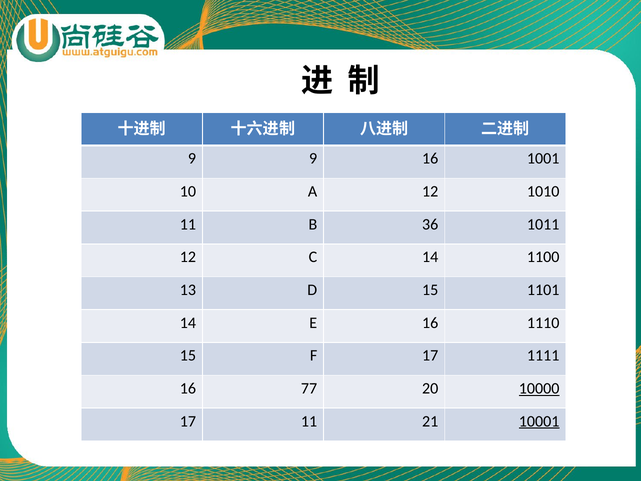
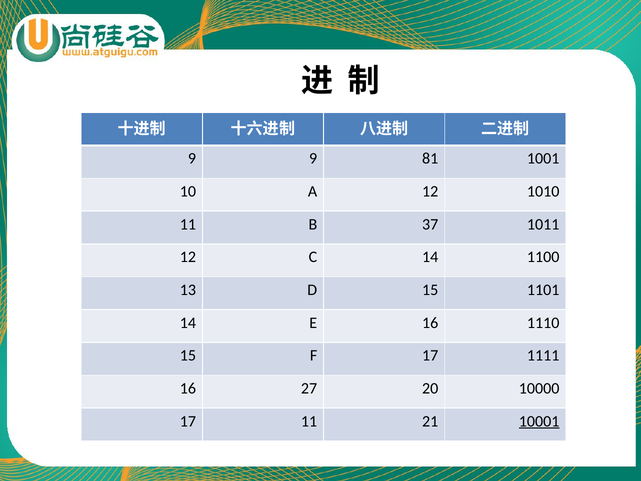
9 16: 16 -> 81 (430, 159)
36: 36 -> 37 (430, 224)
77: 77 -> 27 (309, 388)
10000 underline: present -> none (539, 388)
